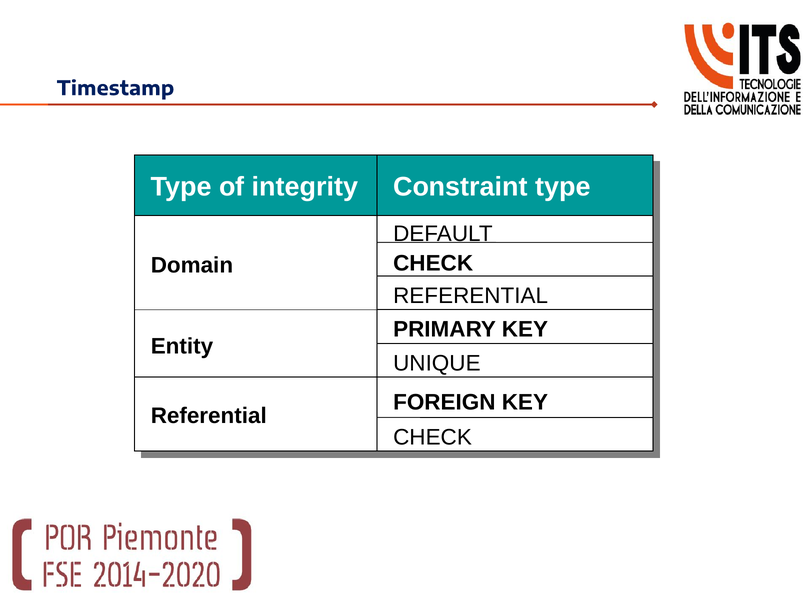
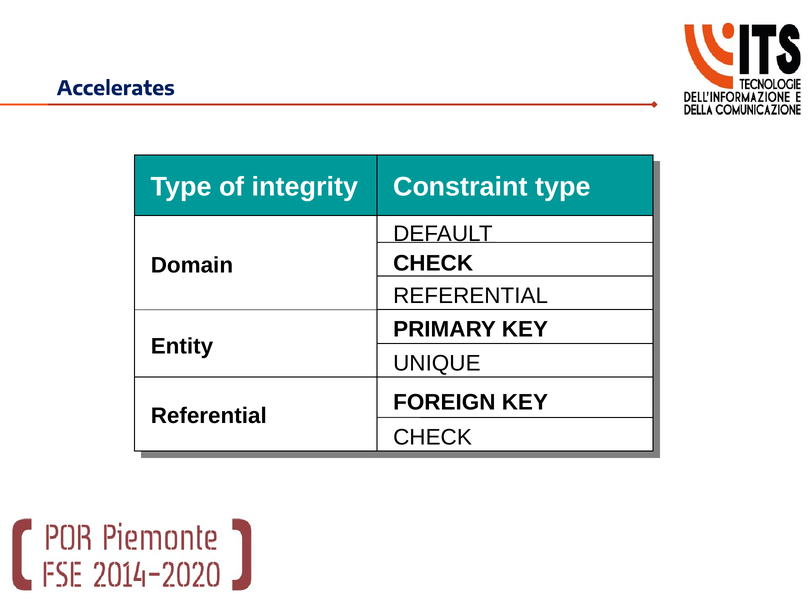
Timestamp: Timestamp -> Accelerates (116, 89)
